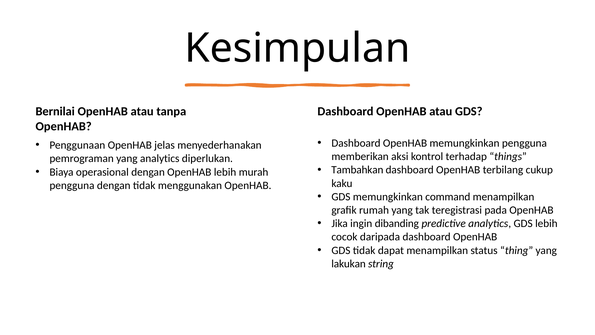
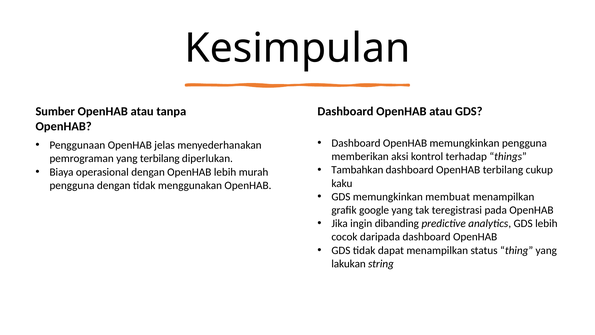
Bernilai: Bernilai -> Sumber (55, 111)
yang analytics: analytics -> terbilang (160, 158)
command: command -> membuat (448, 197)
rumah: rumah -> google (374, 210)
